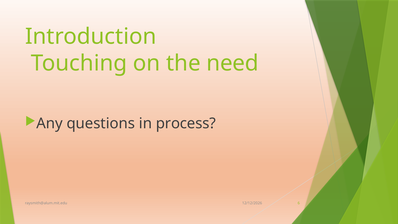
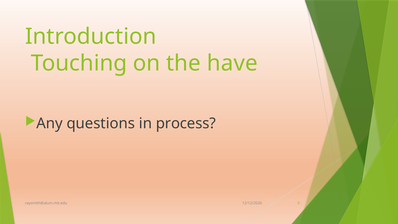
need: need -> have (232, 63)
